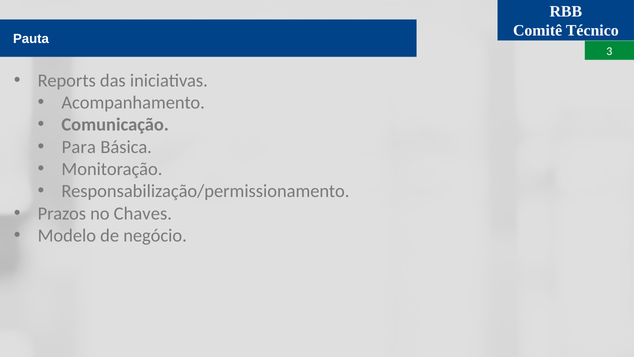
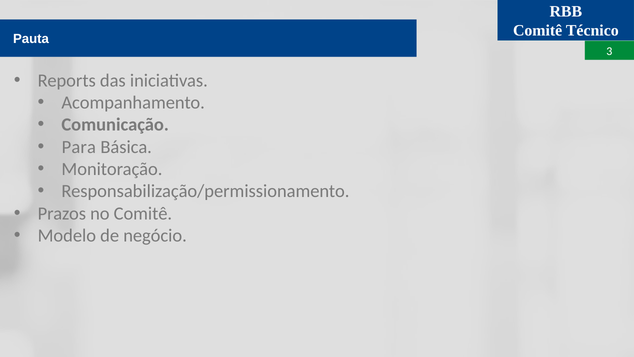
no Chaves: Chaves -> Comitê (143, 213)
